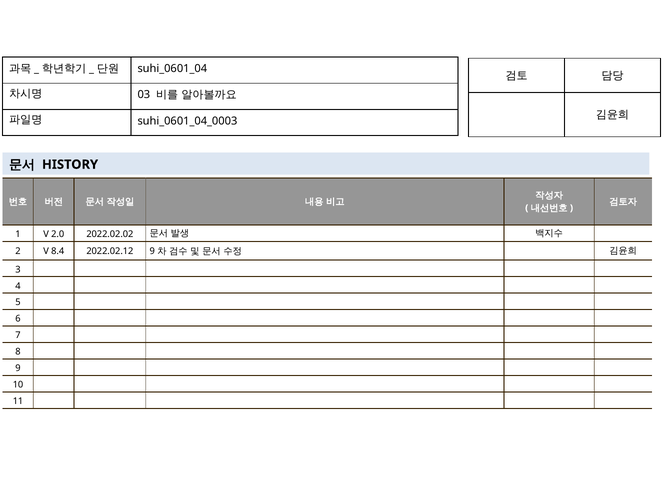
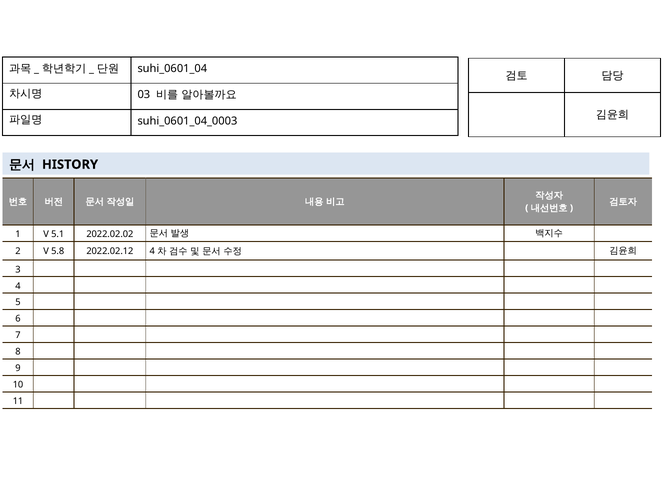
2.0: 2.0 -> 5.1 (58, 234)
8.4: 8.4 -> 5.8 (58, 251)
2022.02.12 9: 9 -> 4 (152, 251)
